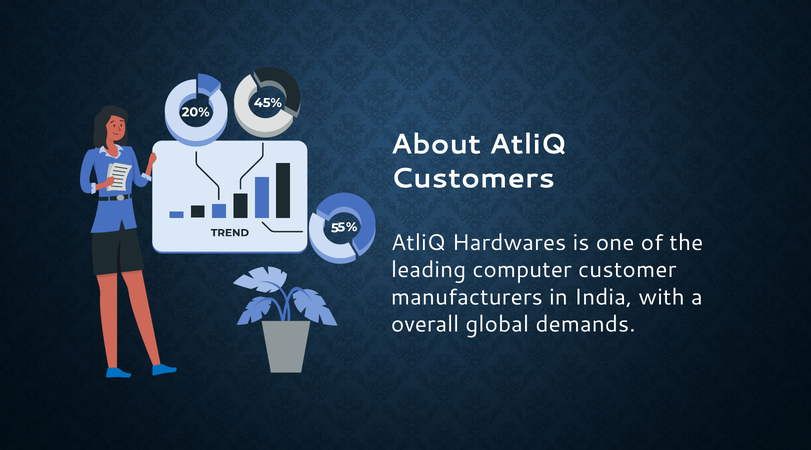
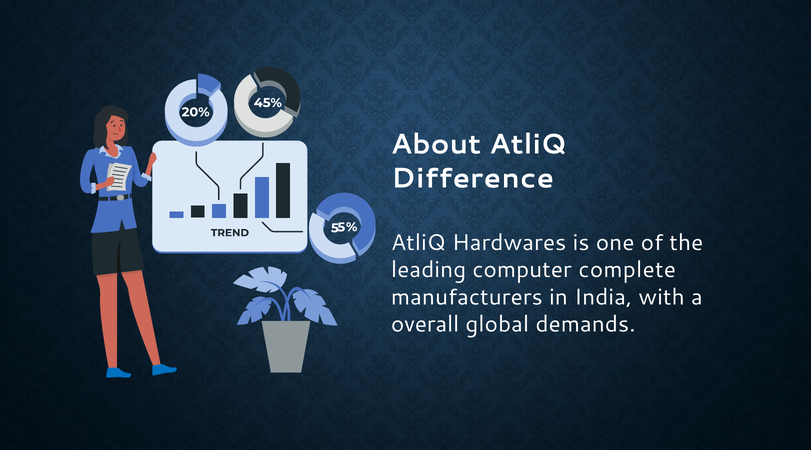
Customers: Customers -> Difference (473, 178)
customer: customer -> complete (627, 270)
